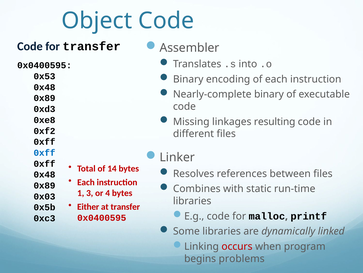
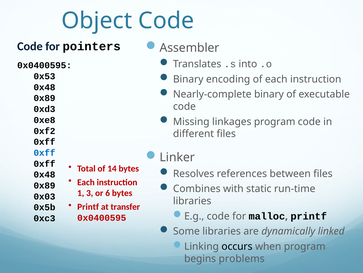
for transfer: transfer -> pointers (92, 46)
linkages resulting: resulting -> program (275, 121)
4: 4 -> 6 (108, 193)
Either: Either -> Printf (88, 206)
occurs colour: red -> black (237, 246)
